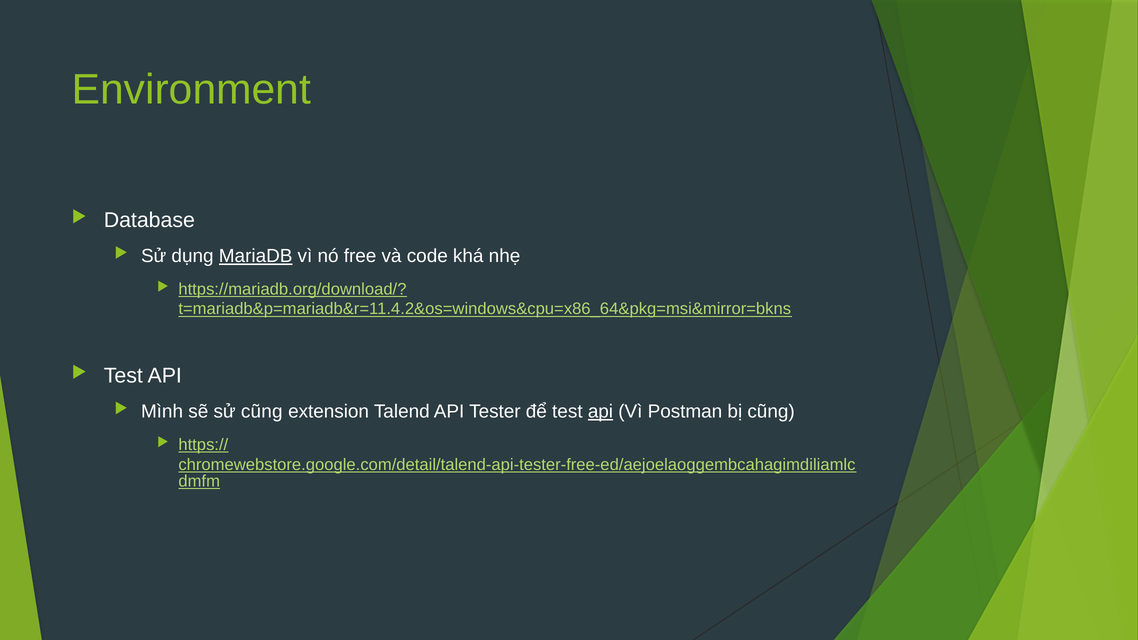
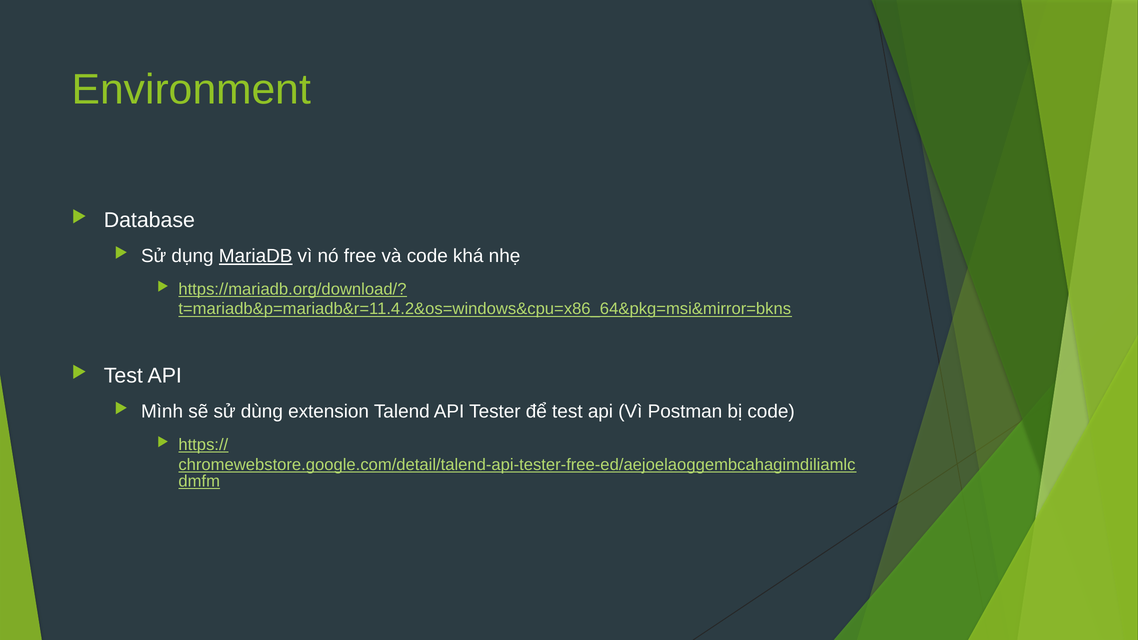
sử cũng: cũng -> dùng (262, 412)
api underline: present -> none (600, 412)
bị cũng: cũng -> code (771, 412)
